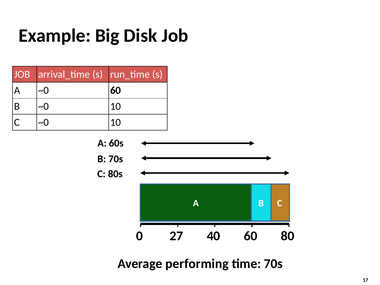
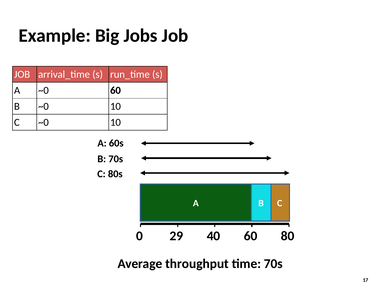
Disk: Disk -> Jobs (141, 36)
27: 27 -> 29 (176, 236)
performing: performing -> throughput (197, 264)
